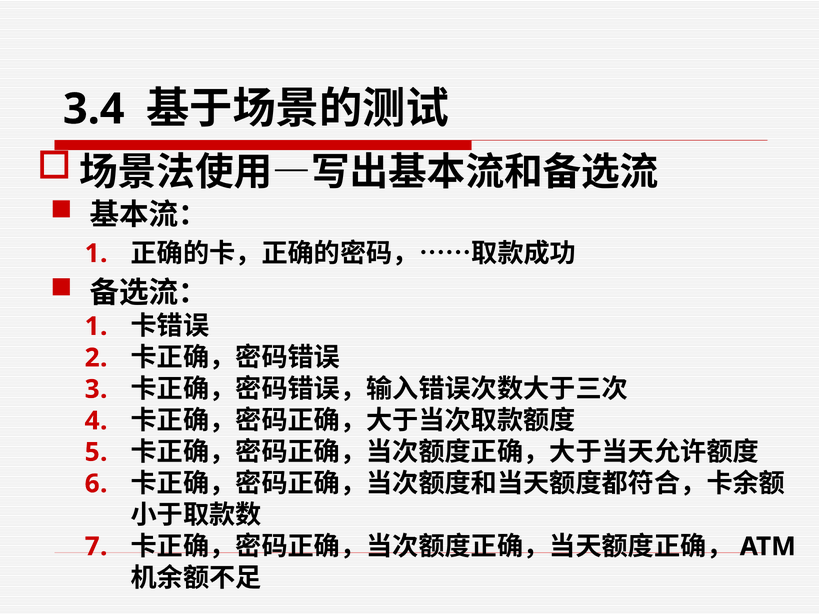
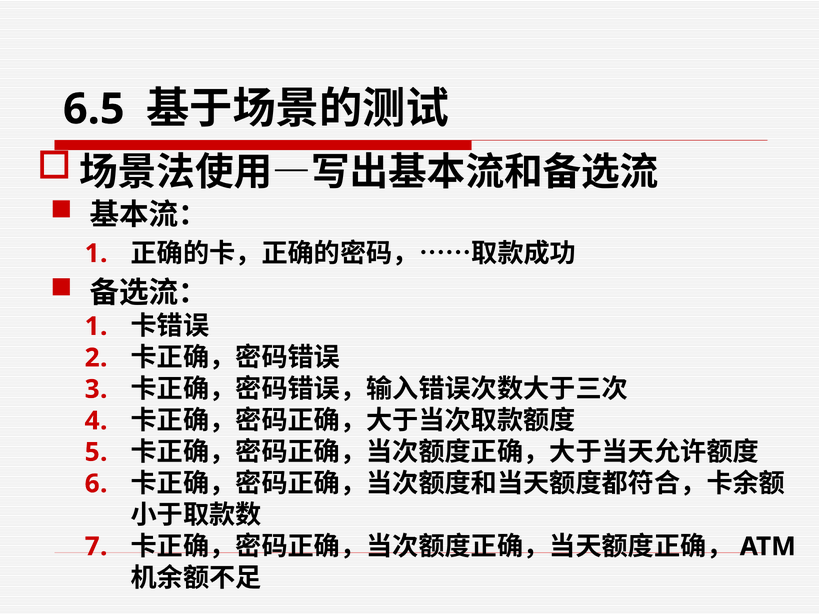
3.4: 3.4 -> 6.5 (94, 109)
